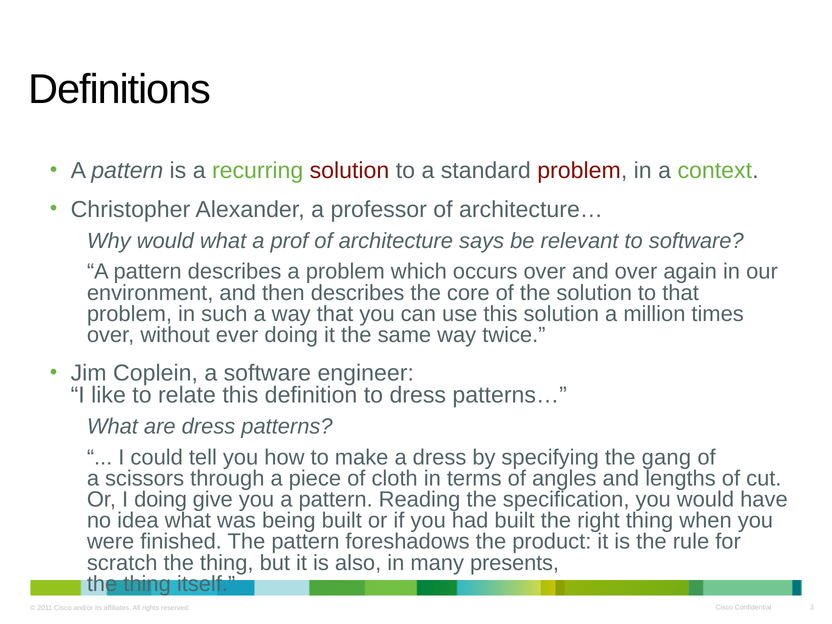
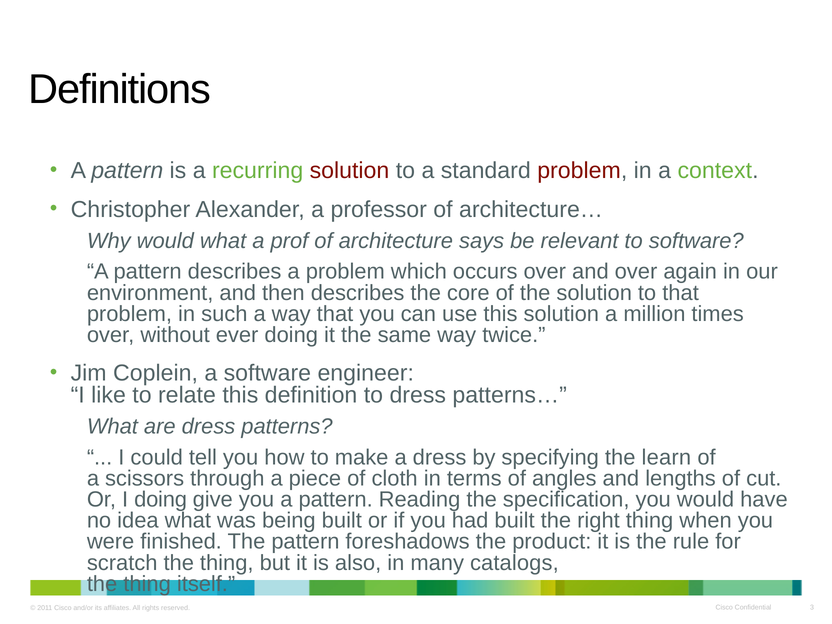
gang: gang -> learn (666, 457)
presents: presents -> catalogs (514, 563)
